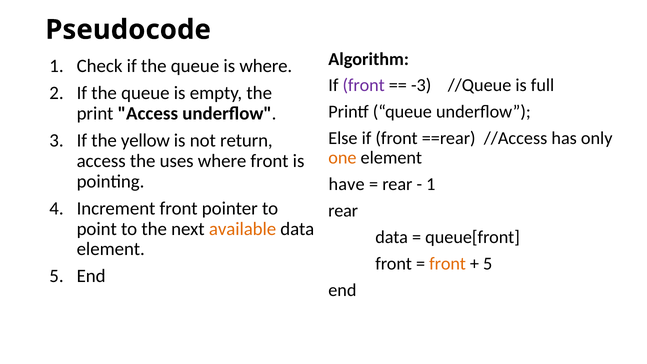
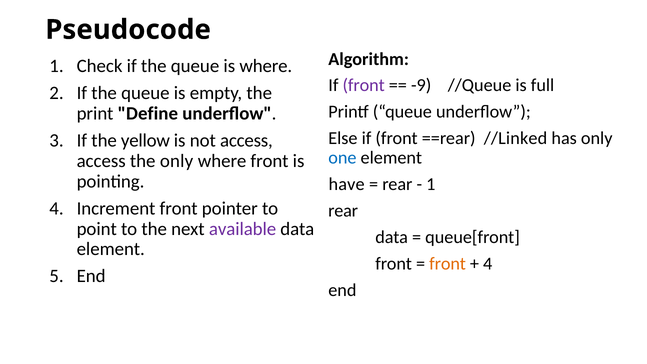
-3: -3 -> -9 (421, 85)
print Access: Access -> Define (148, 114)
//Access: //Access -> //Linked (515, 138)
not return: return -> access (246, 141)
one colour: orange -> blue (342, 158)
the uses: uses -> only (177, 161)
available colour: orange -> purple (243, 229)
5: 5 -> 4 (488, 264)
